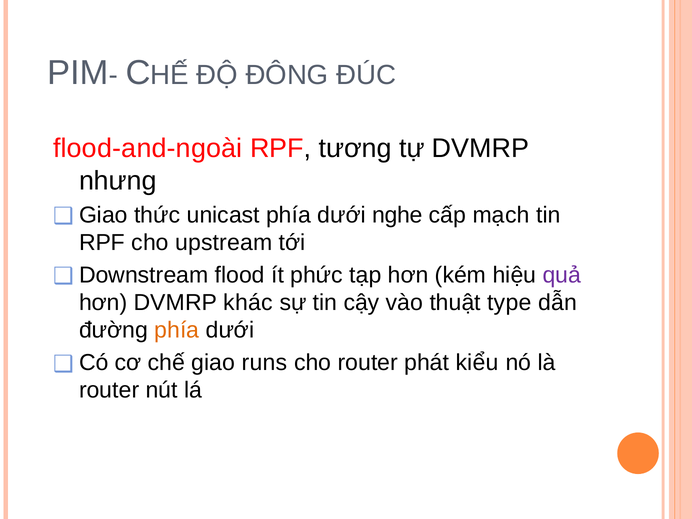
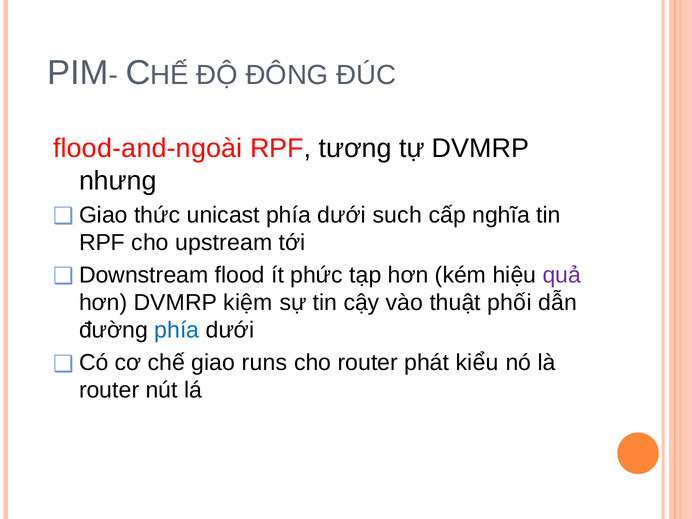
nghe: nghe -> such (397, 215)
mạch: mạch -> nghĩa (501, 215)
khác: khác -> kiệm (248, 303)
type: type -> phối (509, 303)
phía colour: orange -> blue (177, 330)
